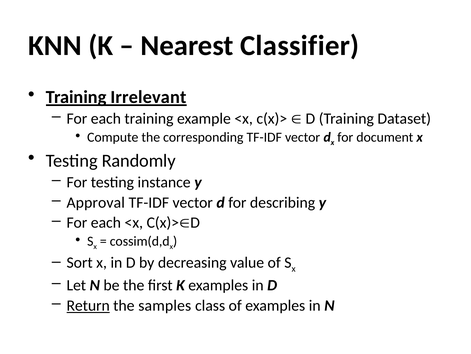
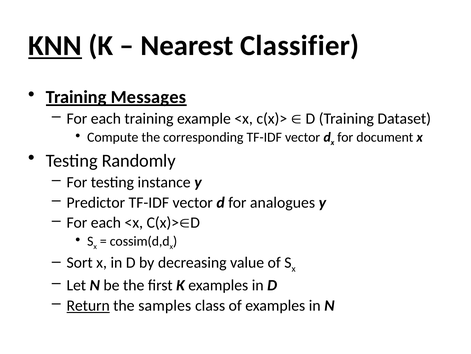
KNN underline: none -> present (55, 46)
Irrelevant: Irrelevant -> Messages (148, 97)
Approval: Approval -> Predictor (96, 202)
describing: describing -> analogues (283, 202)
